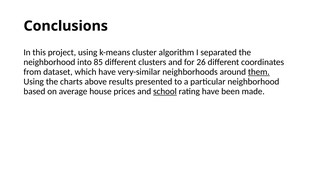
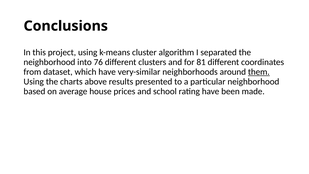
85: 85 -> 76 (98, 62)
26: 26 -> 81 (201, 62)
school underline: present -> none (165, 91)
